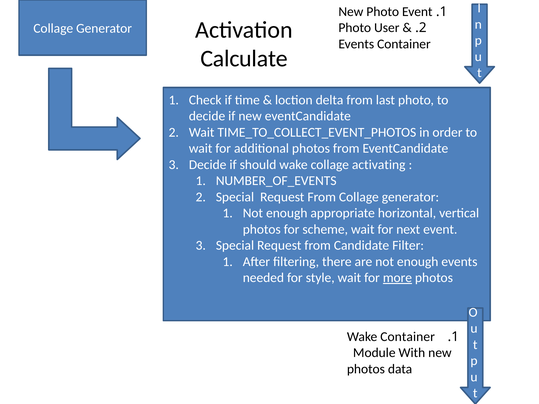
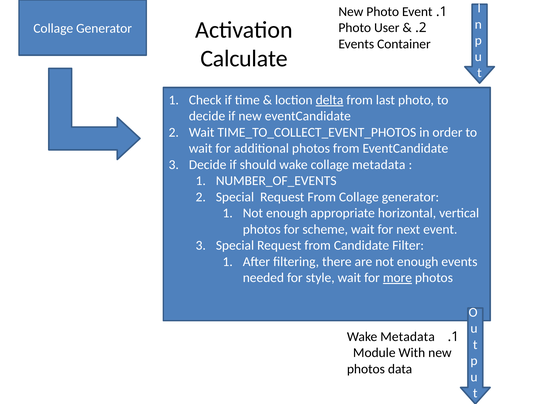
delta underline: none -> present (330, 100)
collage activating: activating -> metadata (379, 165)
Wake Container: Container -> Metadata (408, 337)
